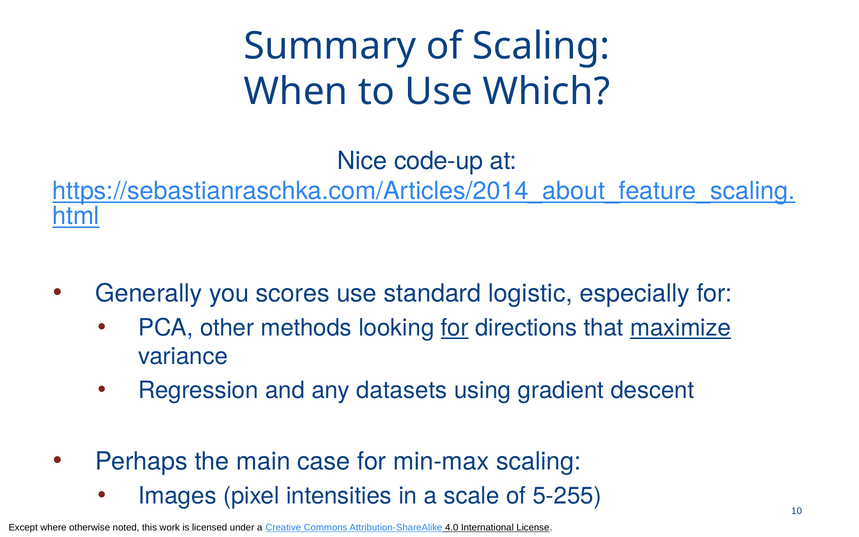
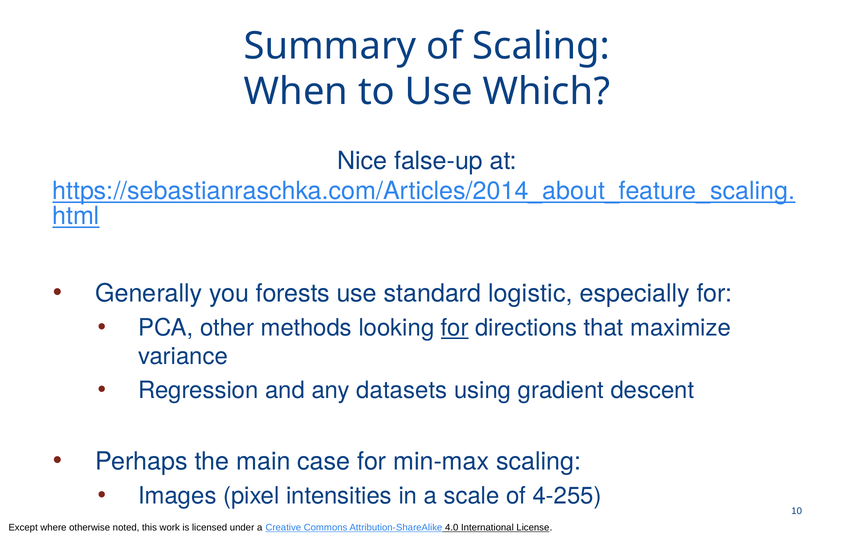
code-up: code-up -> false-up (439, 161)
scores: scores -> forests (293, 293)
maximize underline: present -> none (681, 328)
5-255: 5-255 -> 4-255 (567, 496)
